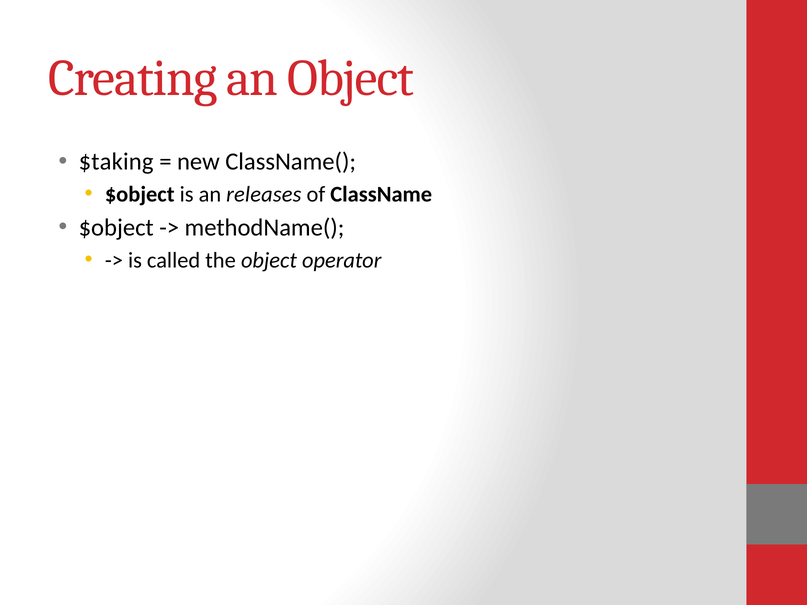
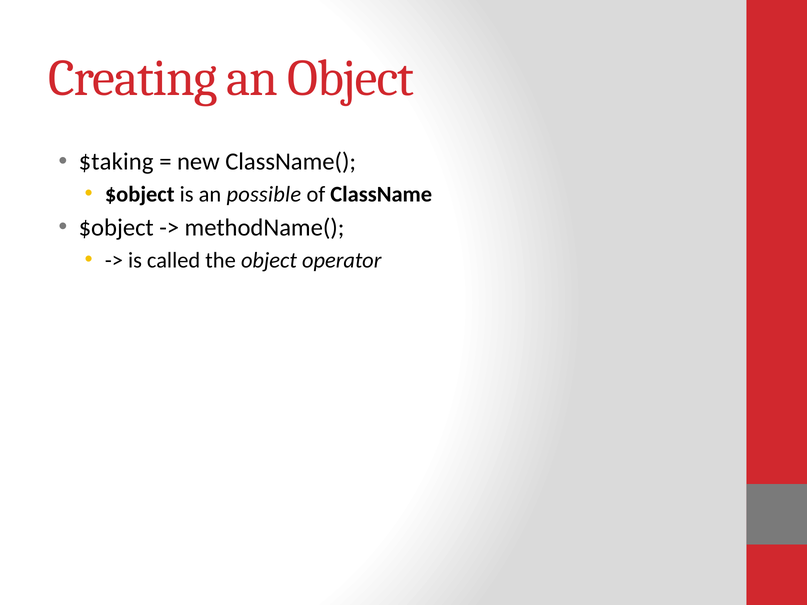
releases: releases -> possible (264, 194)
